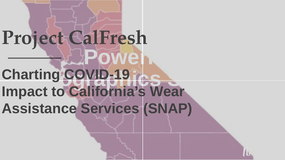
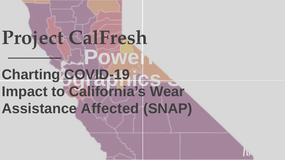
Services: Services -> Affected (110, 109)
